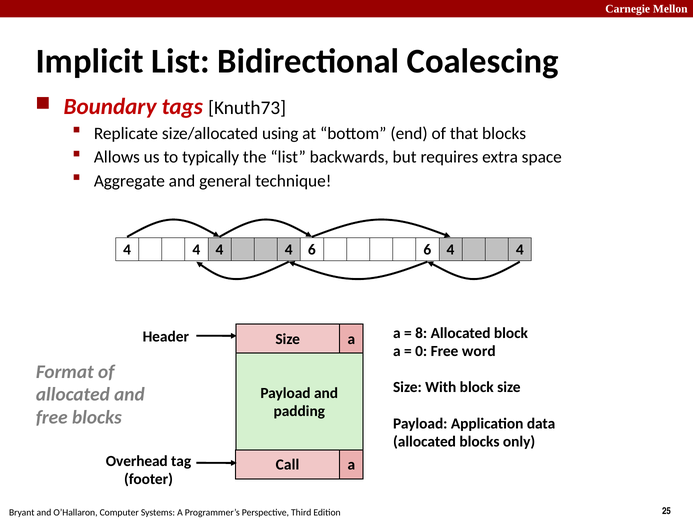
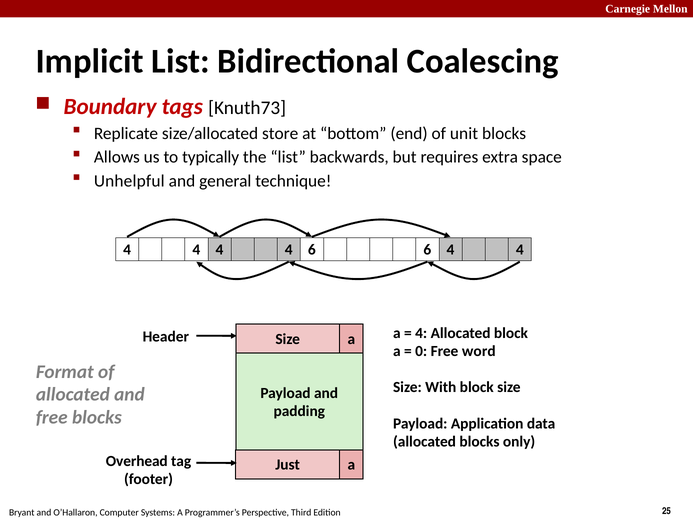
using: using -> store (280, 133)
that: that -> unit (464, 133)
Aggregate: Aggregate -> Unhelpful (129, 181)
8: 8 -> 4 (421, 333)
Call: Call -> Just (288, 465)
